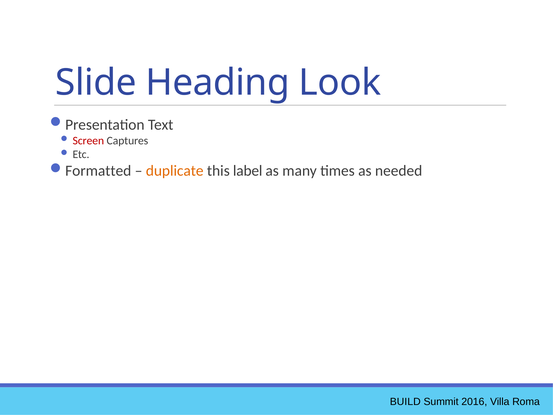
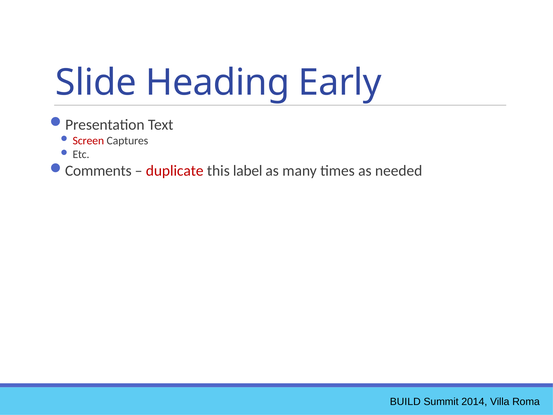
Look: Look -> Early (340, 83)
Formatted: Formatted -> Comments (98, 171)
duplicate colour: orange -> red (175, 171)
2016: 2016 -> 2014 (474, 401)
